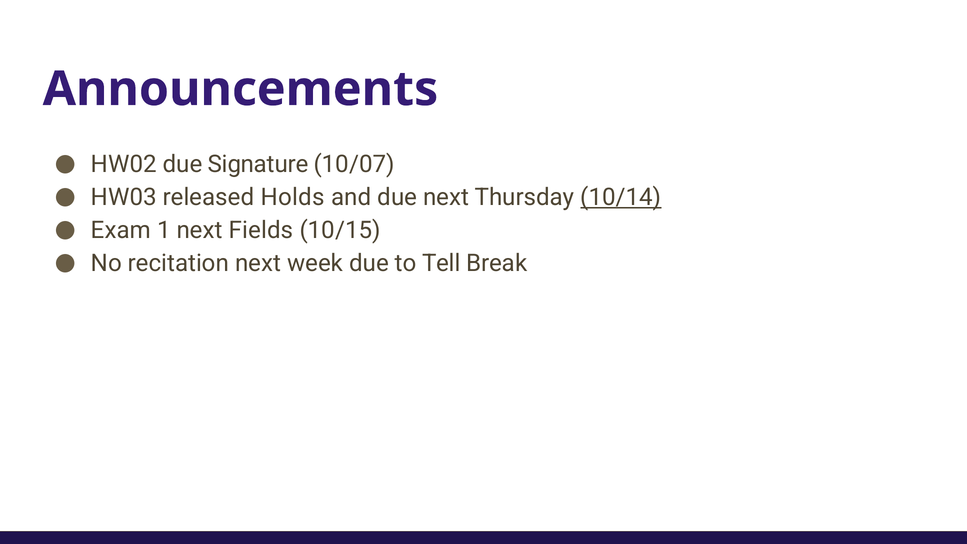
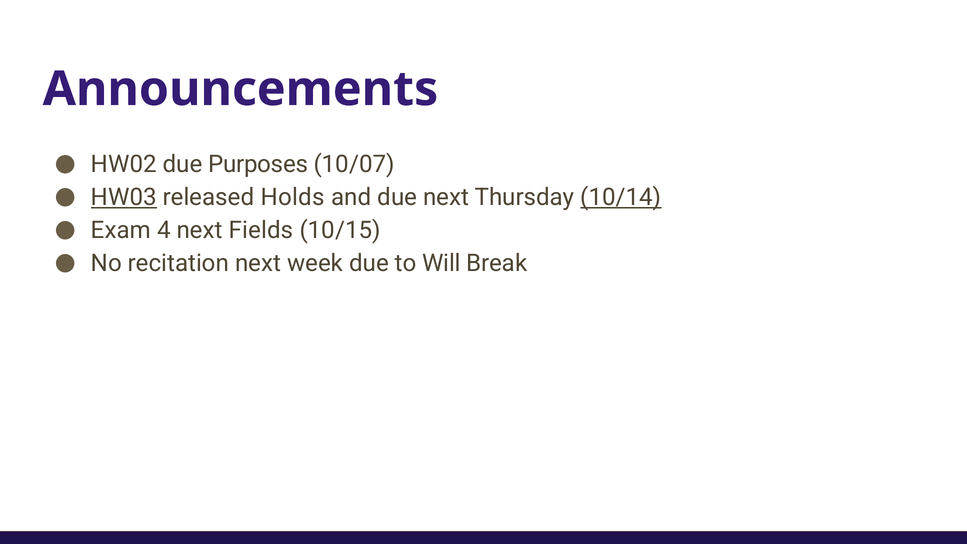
Signature: Signature -> Purposes (258, 164)
HW03 underline: none -> present (124, 197)
1: 1 -> 4 (164, 230)
Tell: Tell -> Will (441, 263)
